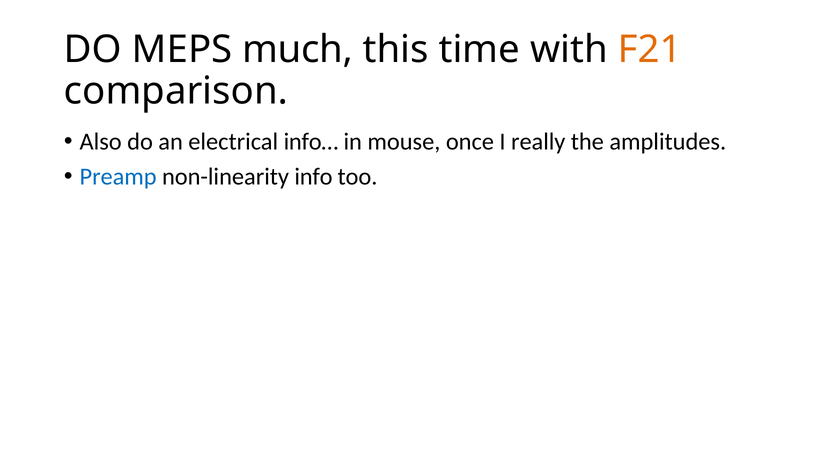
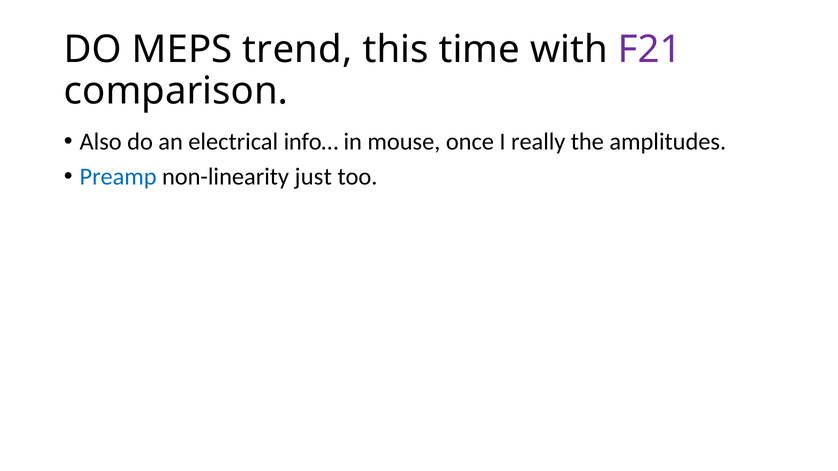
much: much -> trend (297, 50)
F21 colour: orange -> purple (650, 50)
info: info -> just (313, 177)
